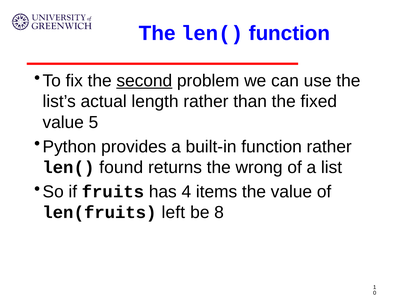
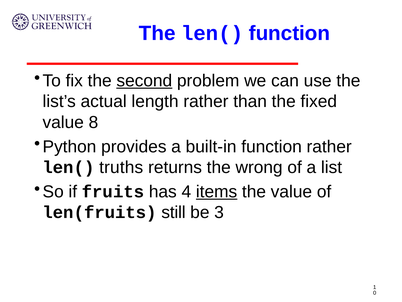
5: 5 -> 8 (93, 122)
found: found -> truths (121, 167)
items underline: none -> present (217, 191)
left: left -> still (174, 212)
8: 8 -> 3 (219, 212)
